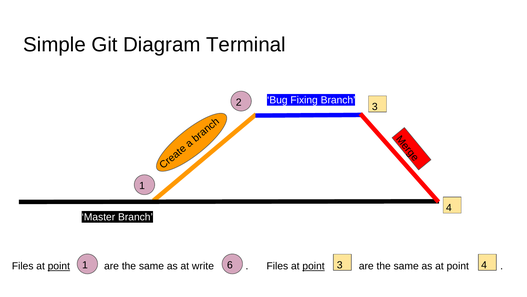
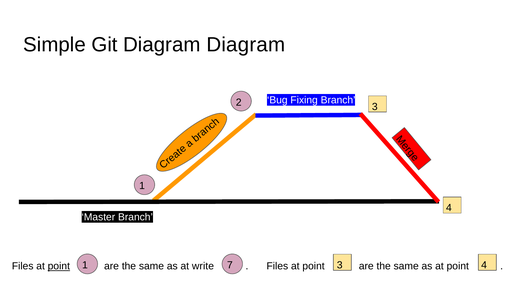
Diagram Terminal: Terminal -> Diagram (246, 45)
6: 6 -> 7 (230, 265)
point underline: present -> none (314, 266)
